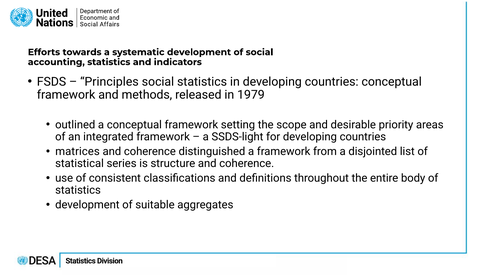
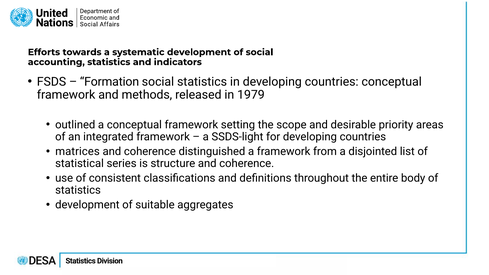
Principles: Principles -> Formation (110, 82)
